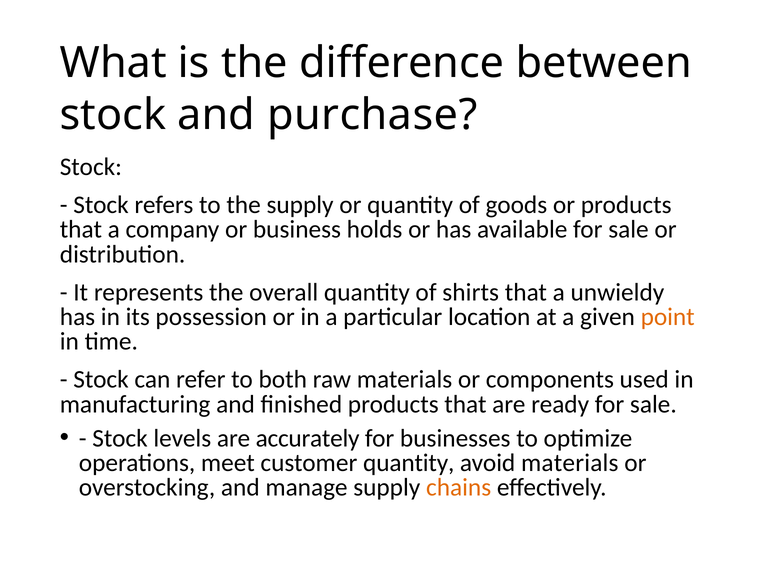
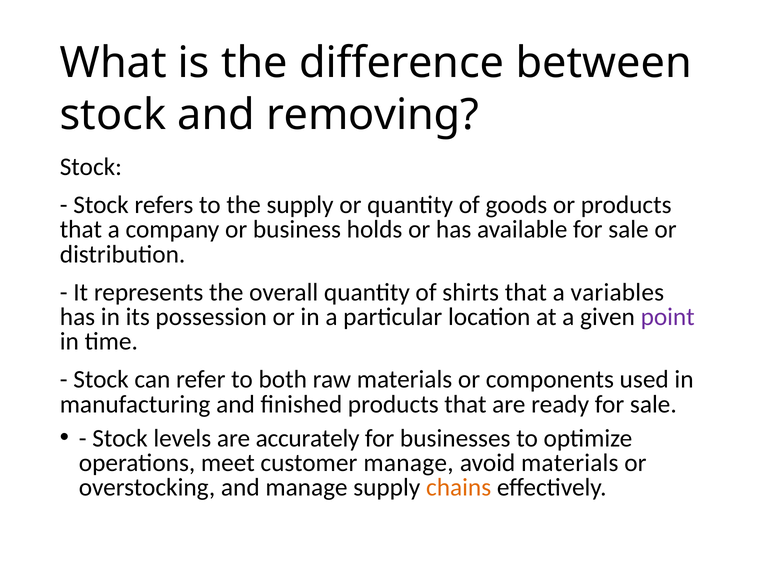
purchase: purchase -> removing (373, 115)
unwieldy: unwieldy -> variables (617, 292)
point colour: orange -> purple (668, 317)
customer quantity: quantity -> manage (409, 463)
